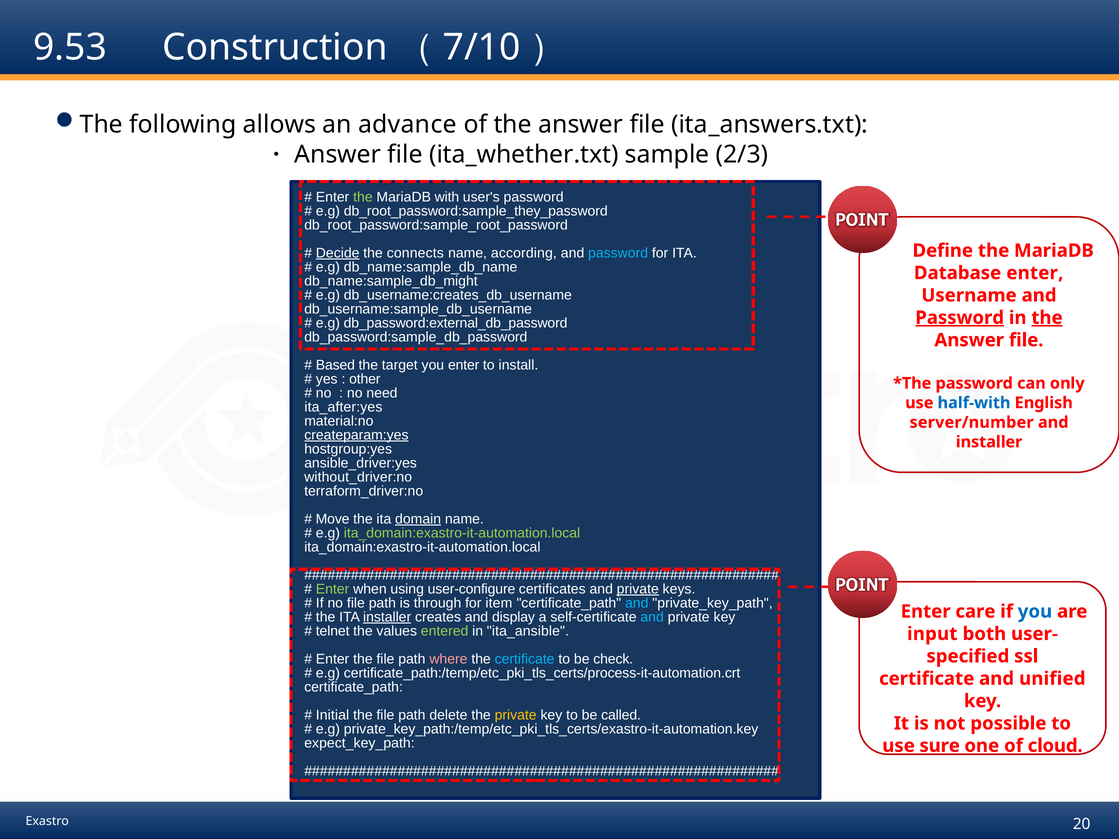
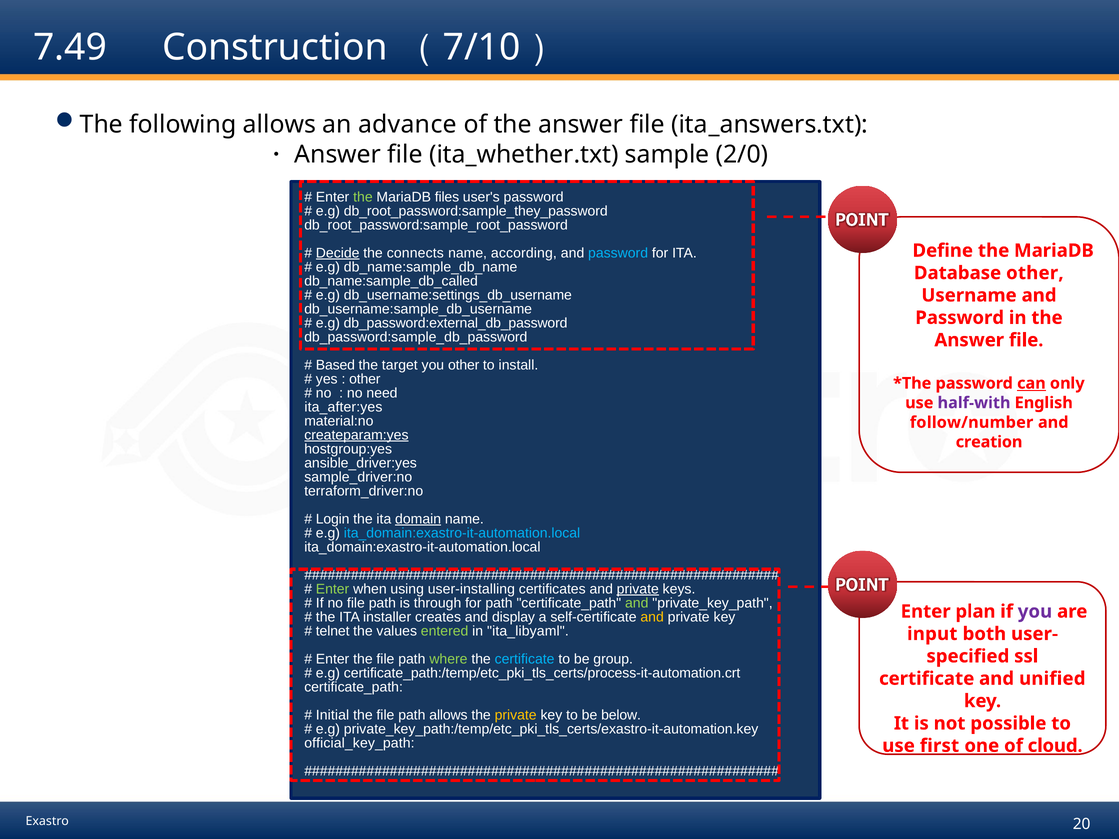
9.53: 9.53 -> 7.49 (70, 48)
2/3: 2/3 -> 2/0 (742, 154)
with: with -> files (447, 197)
Database enter: enter -> other (1035, 273)
db_name:sample_db_might: db_name:sample_db_might -> db_name:sample_db_called (391, 281)
db_username:creates_db_username: db_username:creates_db_username -> db_username:settings_db_username (458, 295)
Password underline: present -> none (960, 318)
the underline: present -> none (1047, 318)
you enter: enter -> other (464, 365)
can underline: none -> present (1031, 383)
half-with colour: blue -> purple (974, 403)
server/number: server/number -> follow/number (972, 423)
installer: installer -> creation (989, 442)
without_driver:no: without_driver:no -> sample_driver:no (358, 477)
Move: Move -> Login (333, 519)
ita_domain:exastro-it-automation.local colour: light green -> light blue (462, 533)
user-configure: user-configure -> user-installing (471, 589)
for item: item -> path (499, 603)
and colour: light blue -> light green (637, 603)
care: care -> plan (975, 612)
you colour: blue -> purple (1035, 612)
installer underline: present -> none (387, 617)
and colour: light blue -> yellow (652, 617)
ita_ansible: ita_ansible -> ita_libyaml (528, 631)
where colour: pink -> light green (448, 659)
check: check -> group (613, 659)
path delete: delete -> allows (448, 715)
called: called -> below (621, 715)
expect_key_path: expect_key_path -> official_key_path (359, 743)
sure: sure -> first (939, 746)
